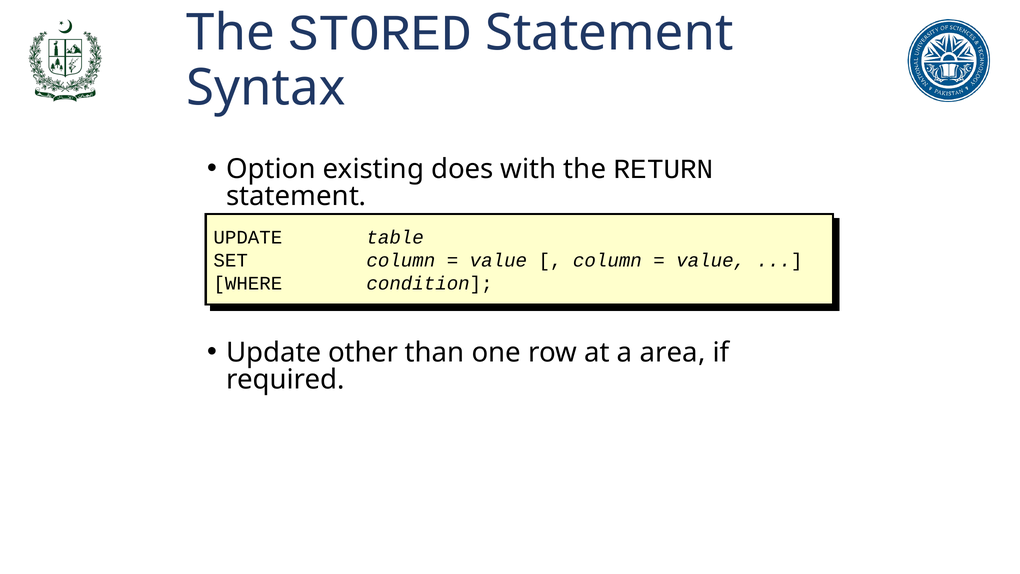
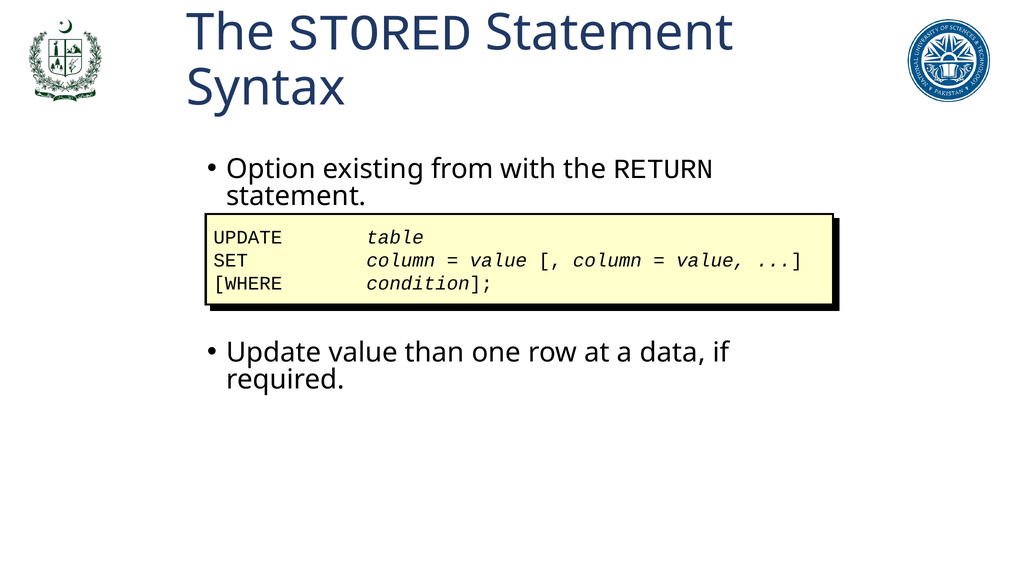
does: does -> from (462, 169)
Update other: other -> value (363, 352)
area: area -> data (672, 352)
